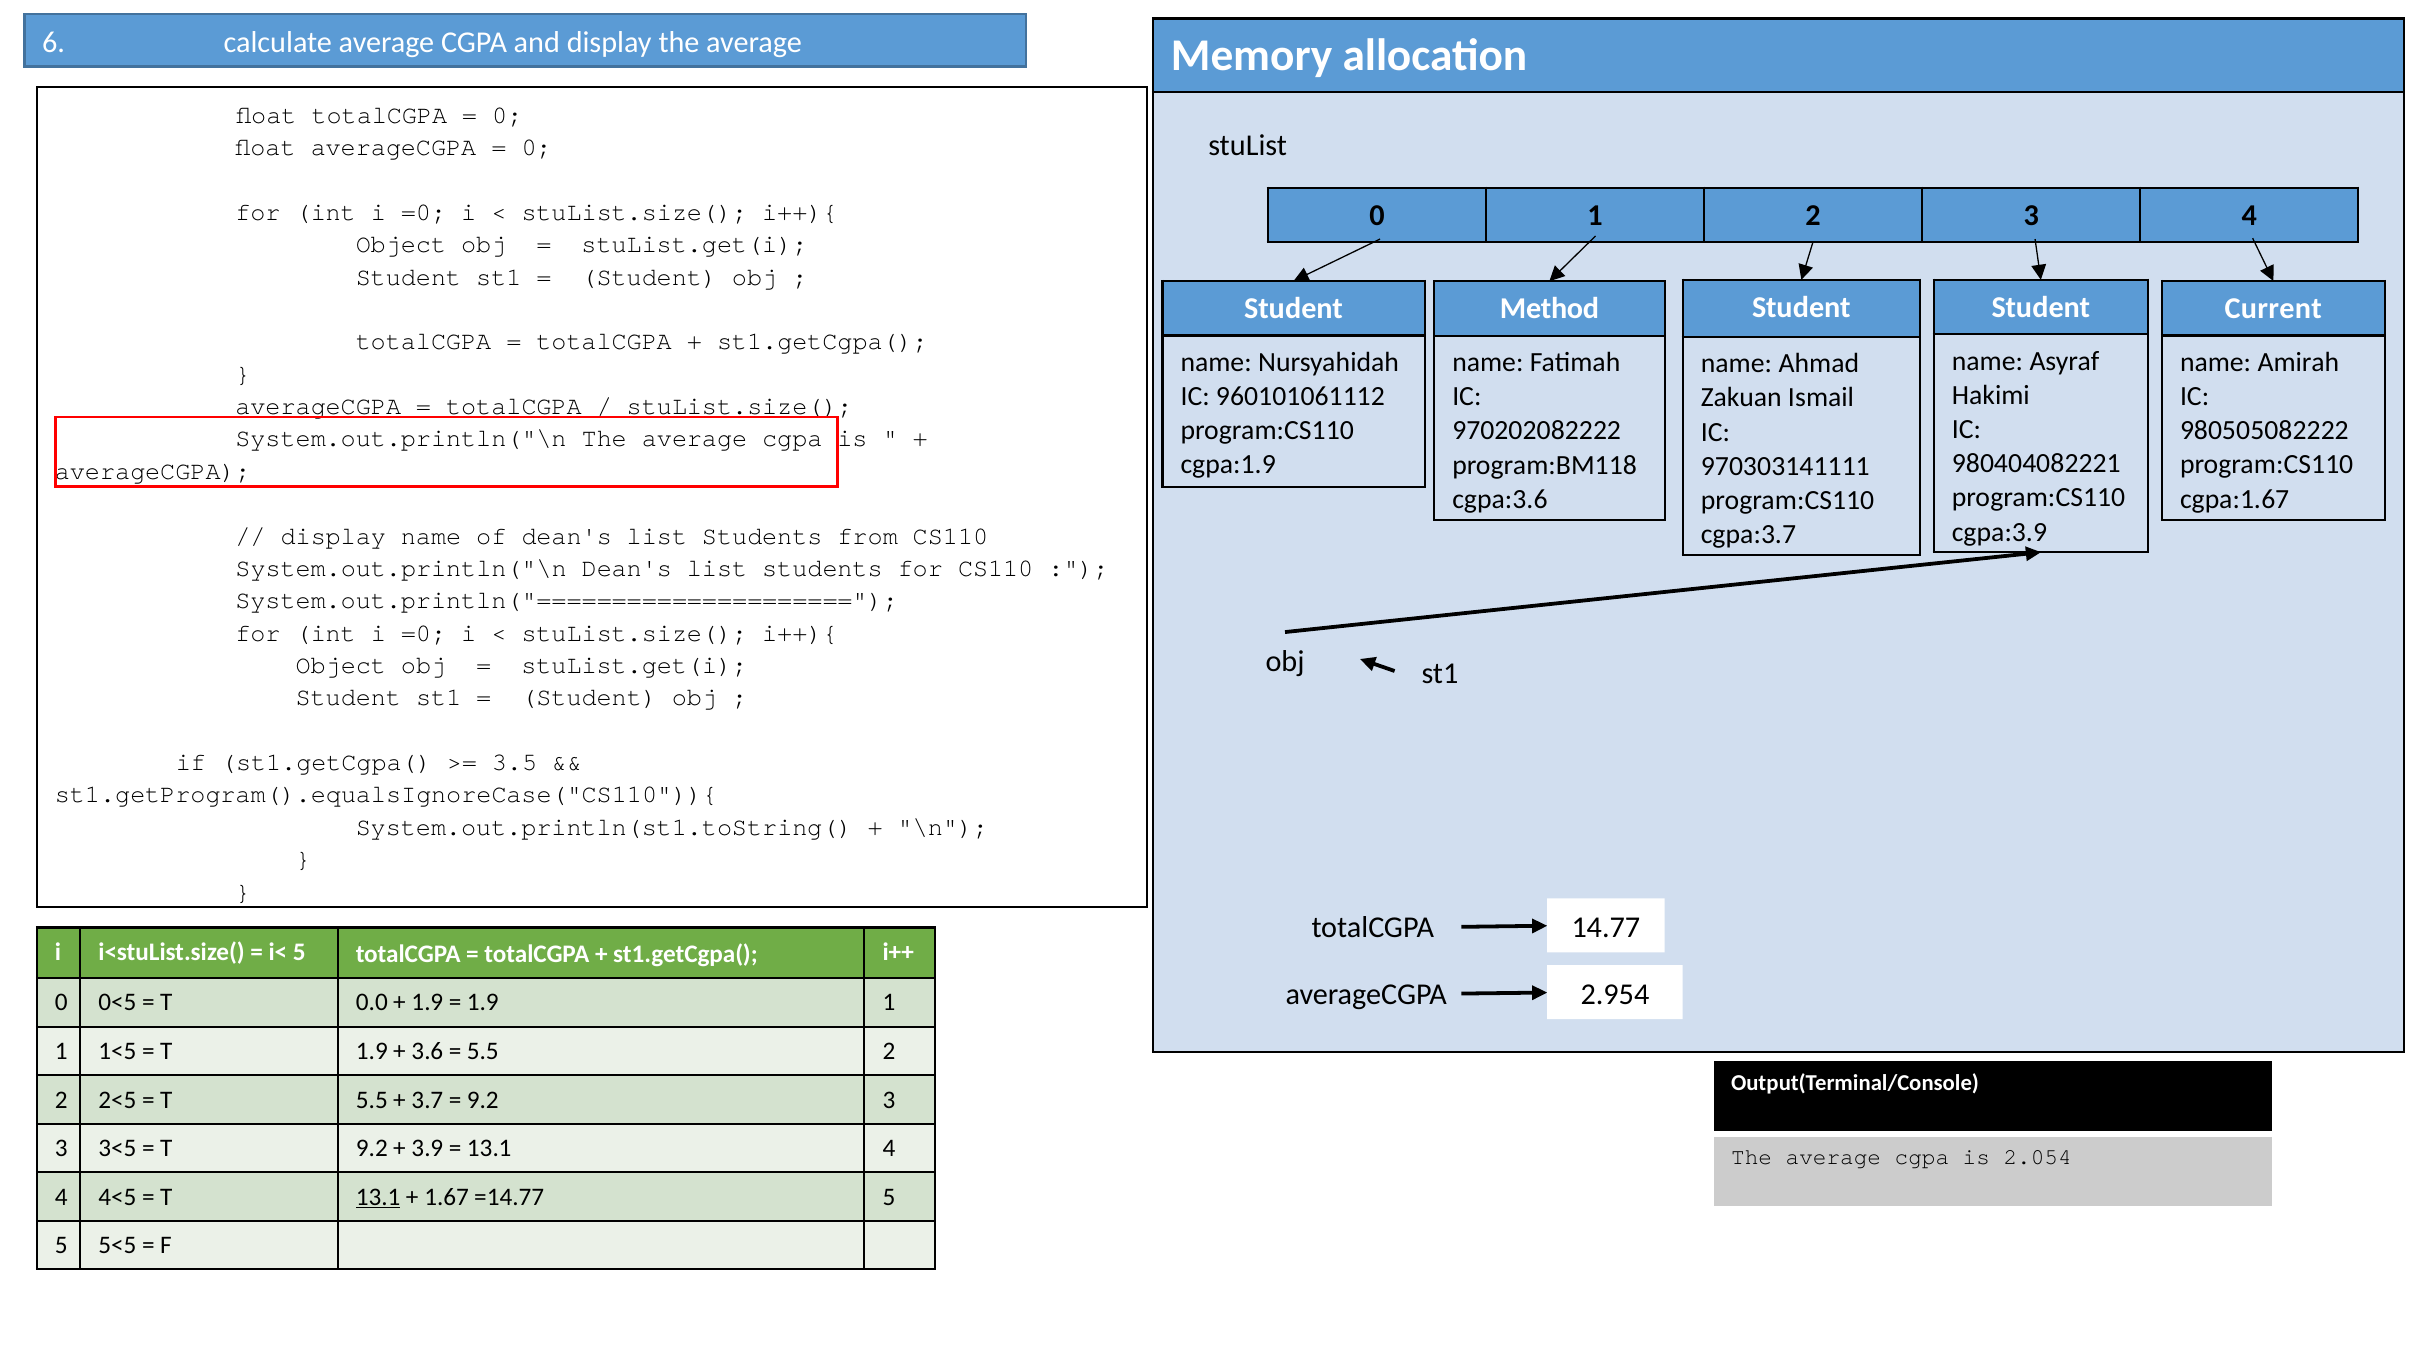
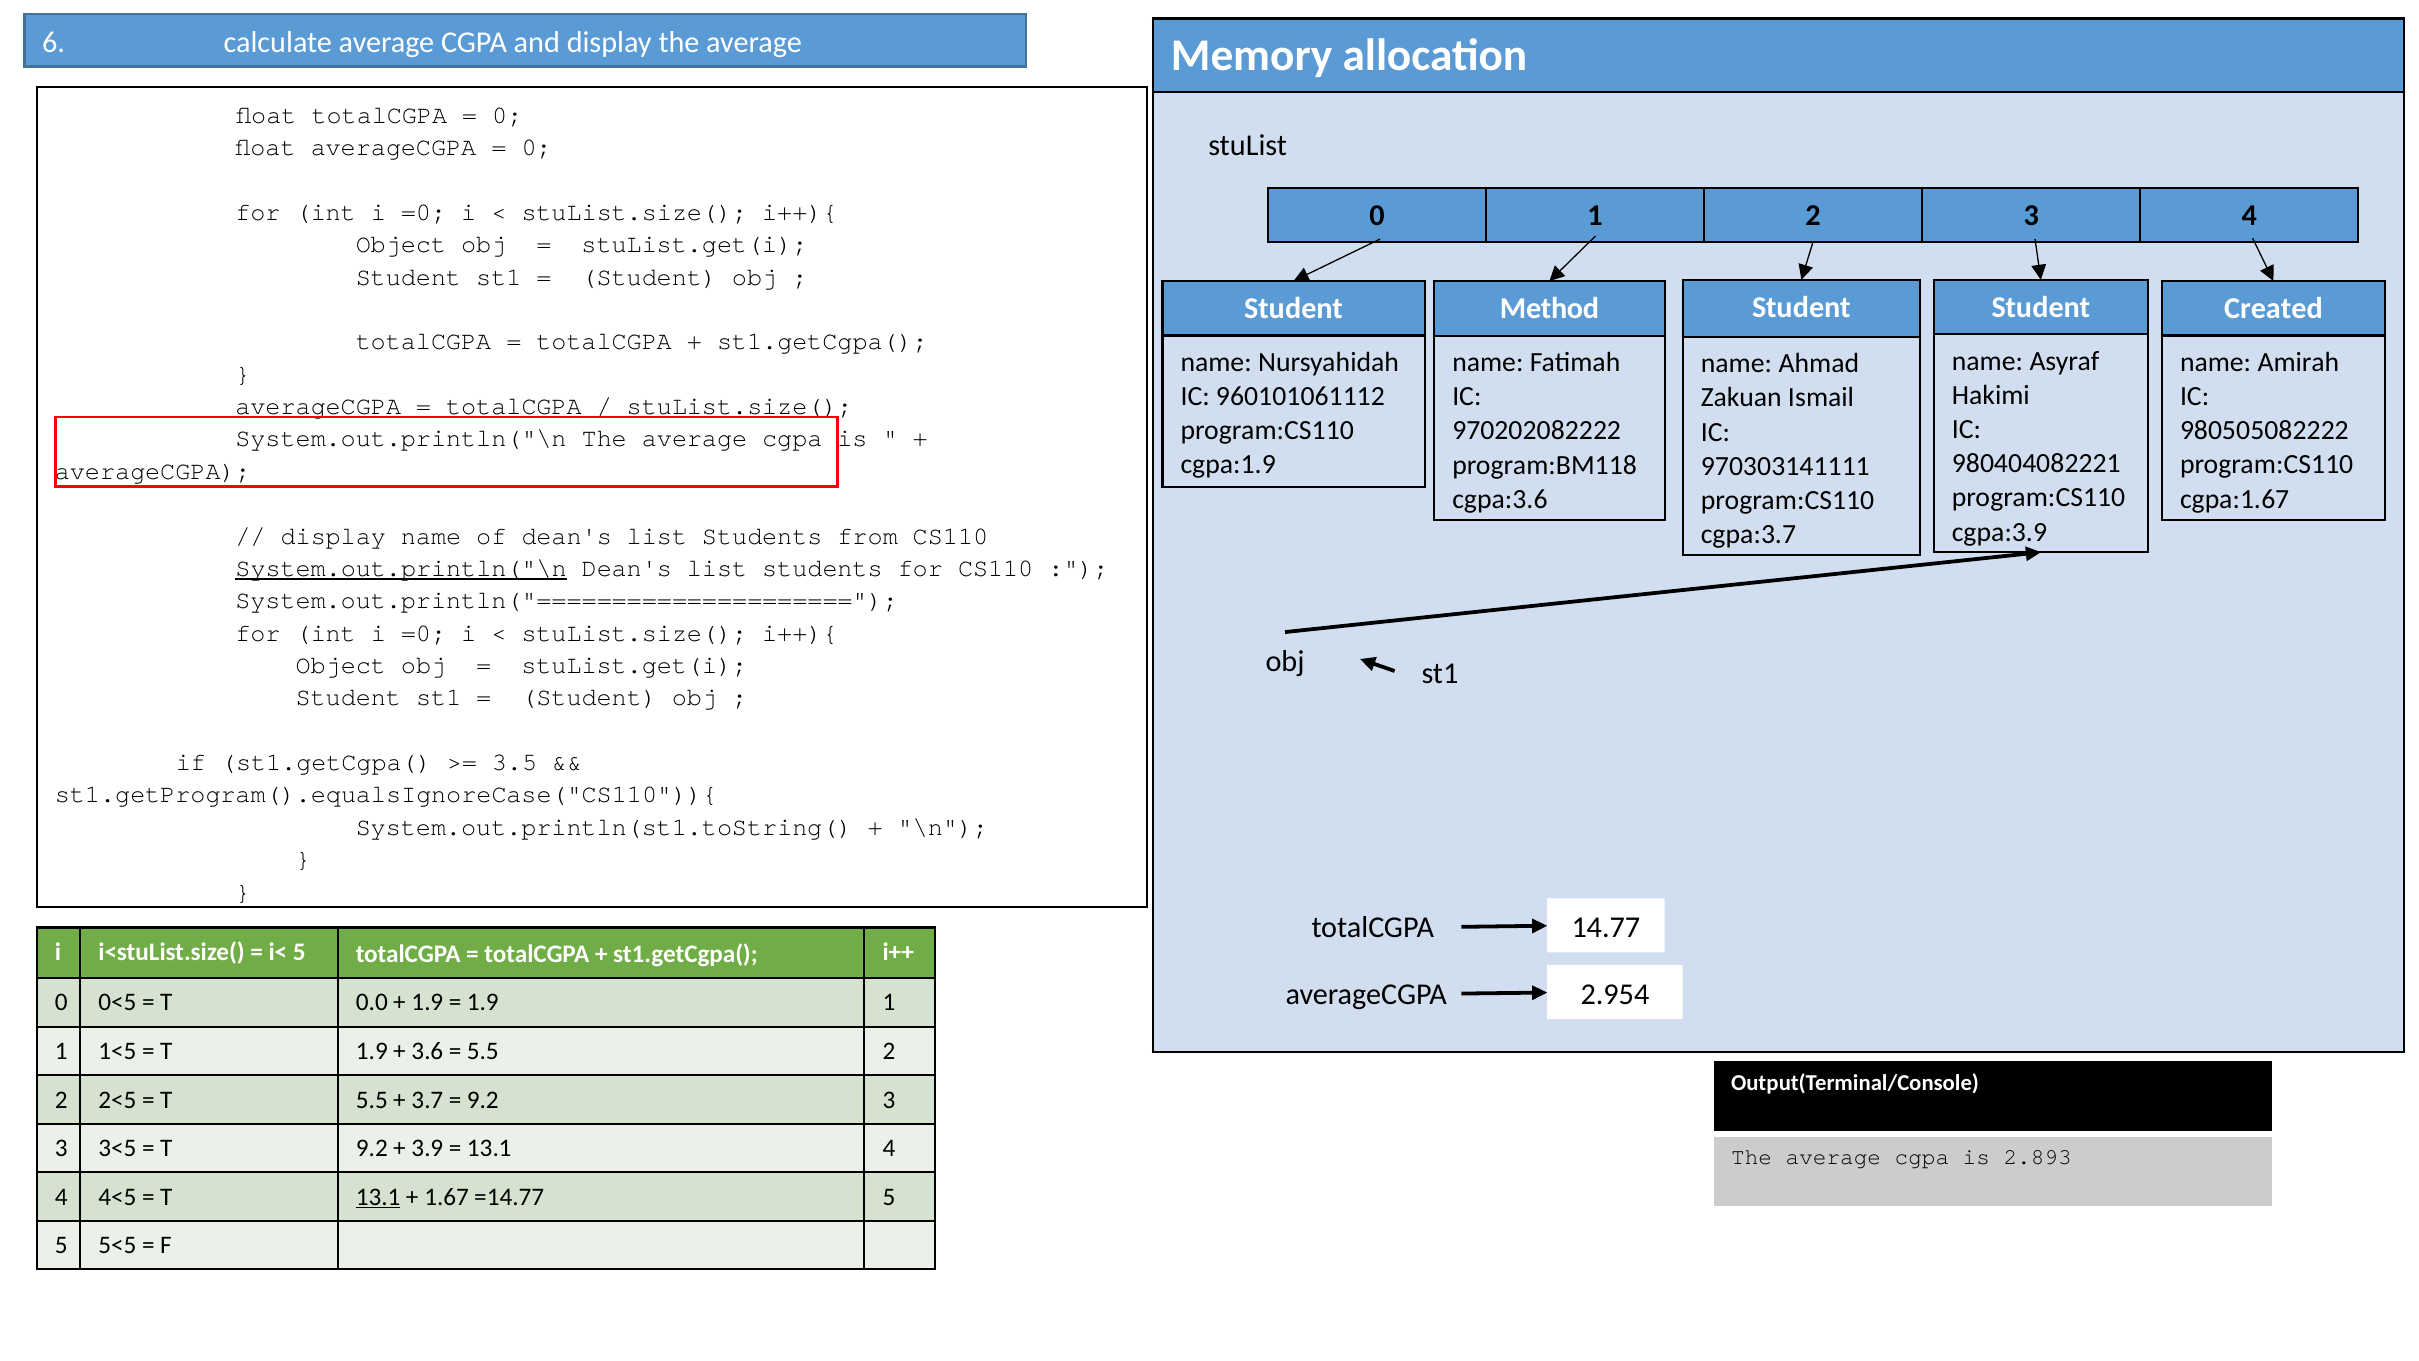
Current: Current -> Created (2273, 309)
System.out.println("\n underline: none -> present (401, 568)
2.054: 2.054 -> 2.893 (2038, 1157)
